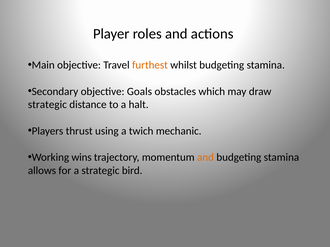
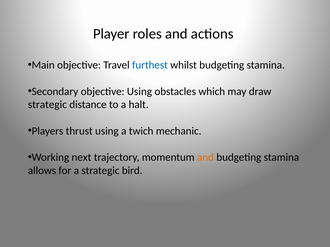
furthest colour: orange -> blue (150, 65)
objective Goals: Goals -> Using (139, 92)
wins: wins -> next (81, 158)
